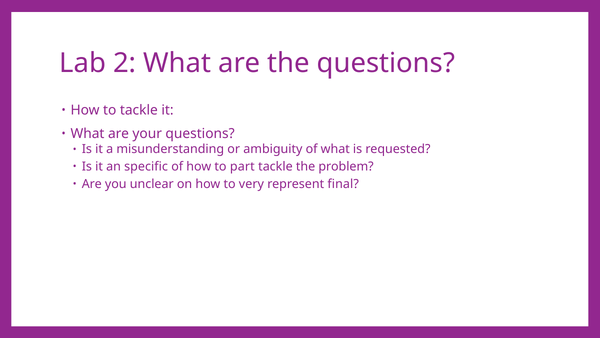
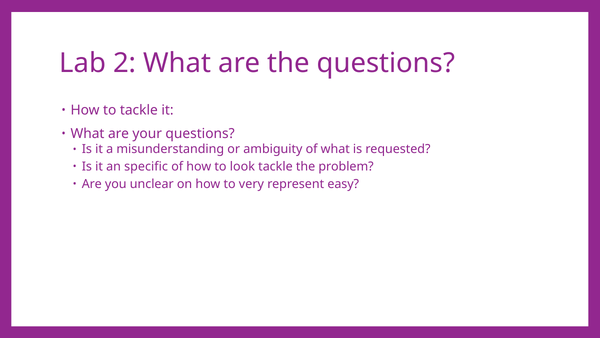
part: part -> look (242, 166)
final: final -> easy (343, 184)
